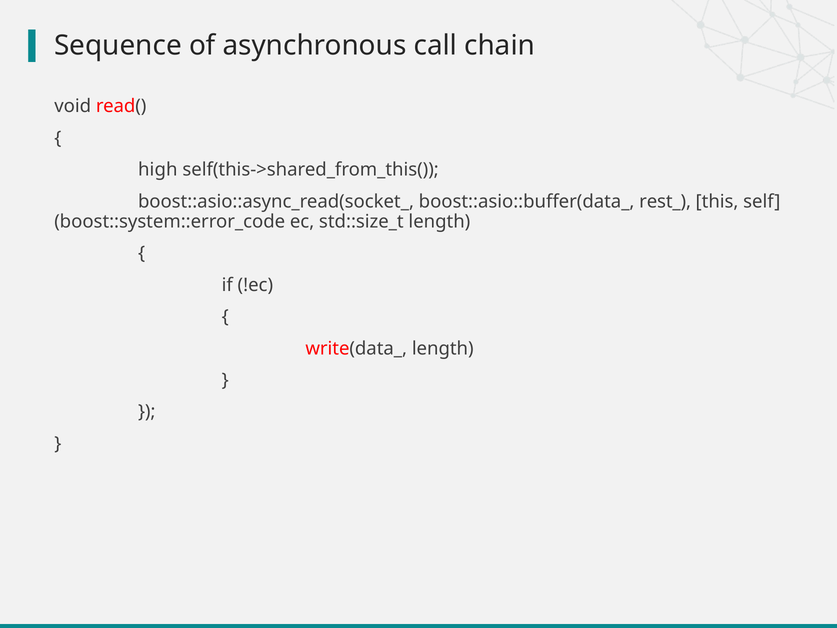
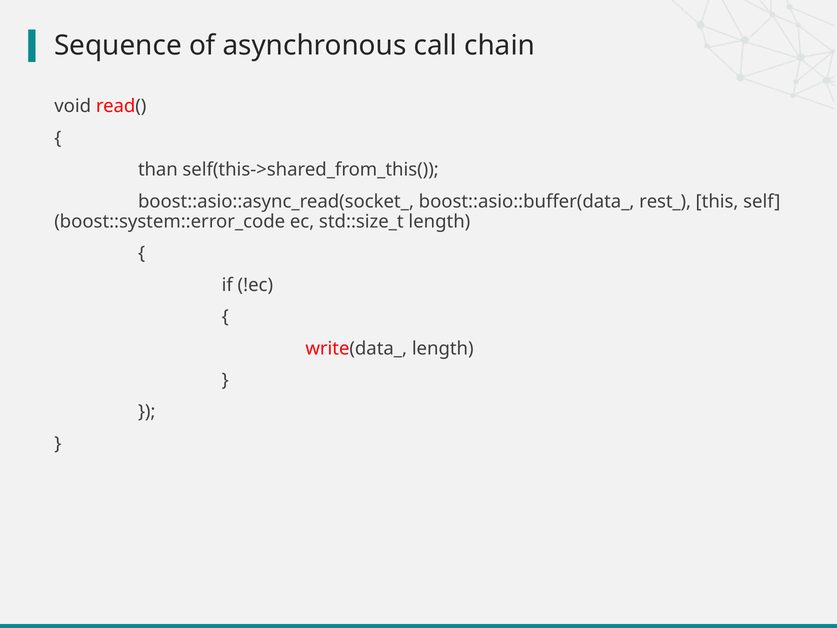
high: high -> than (158, 170)
